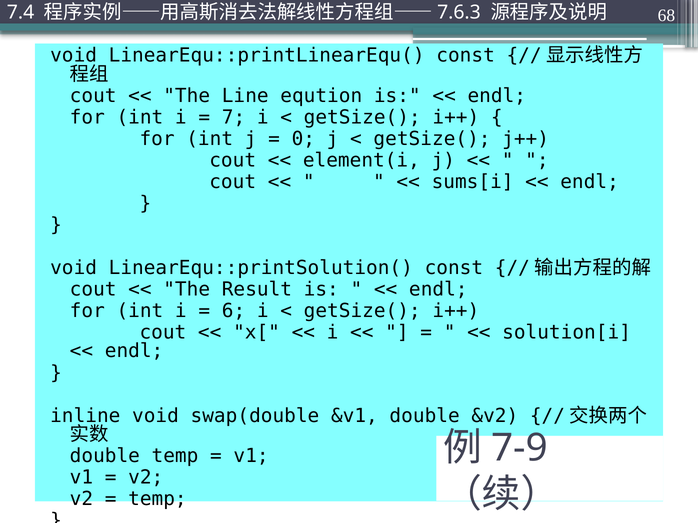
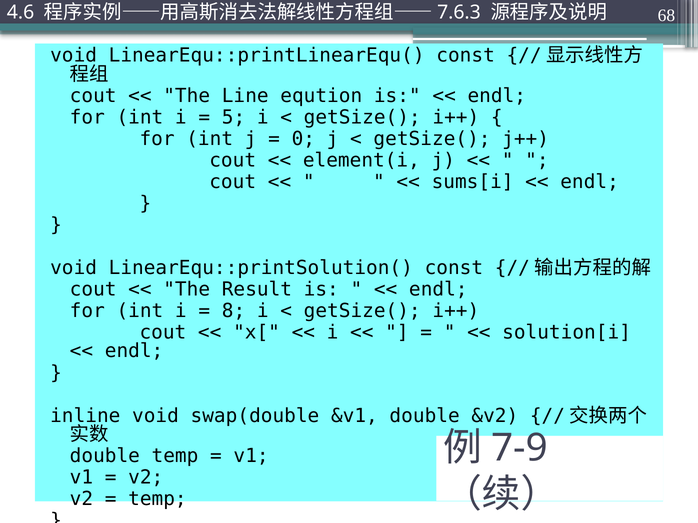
7.4: 7.4 -> 4.6 (21, 12)
7: 7 -> 5 (234, 117)
6: 6 -> 8 (234, 311)
